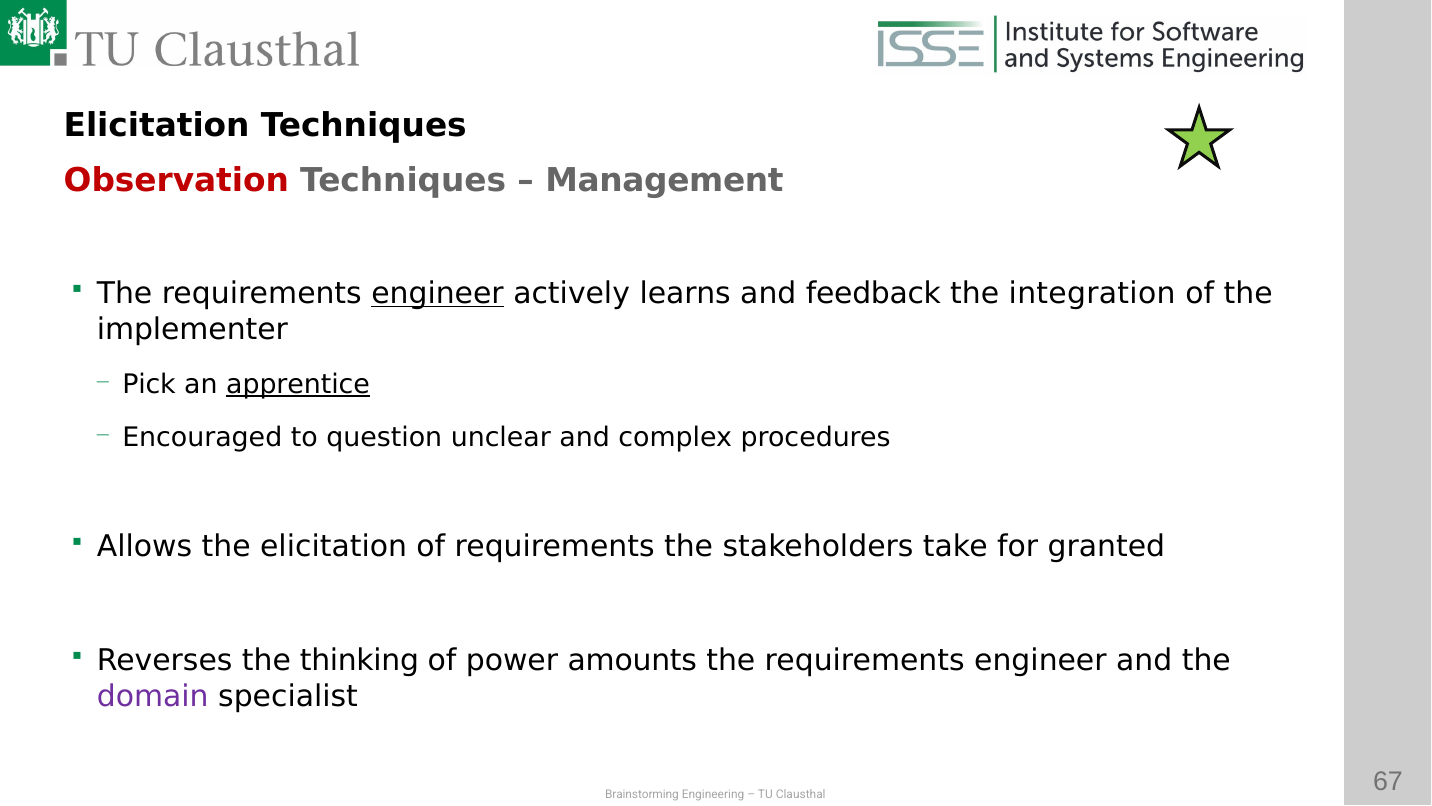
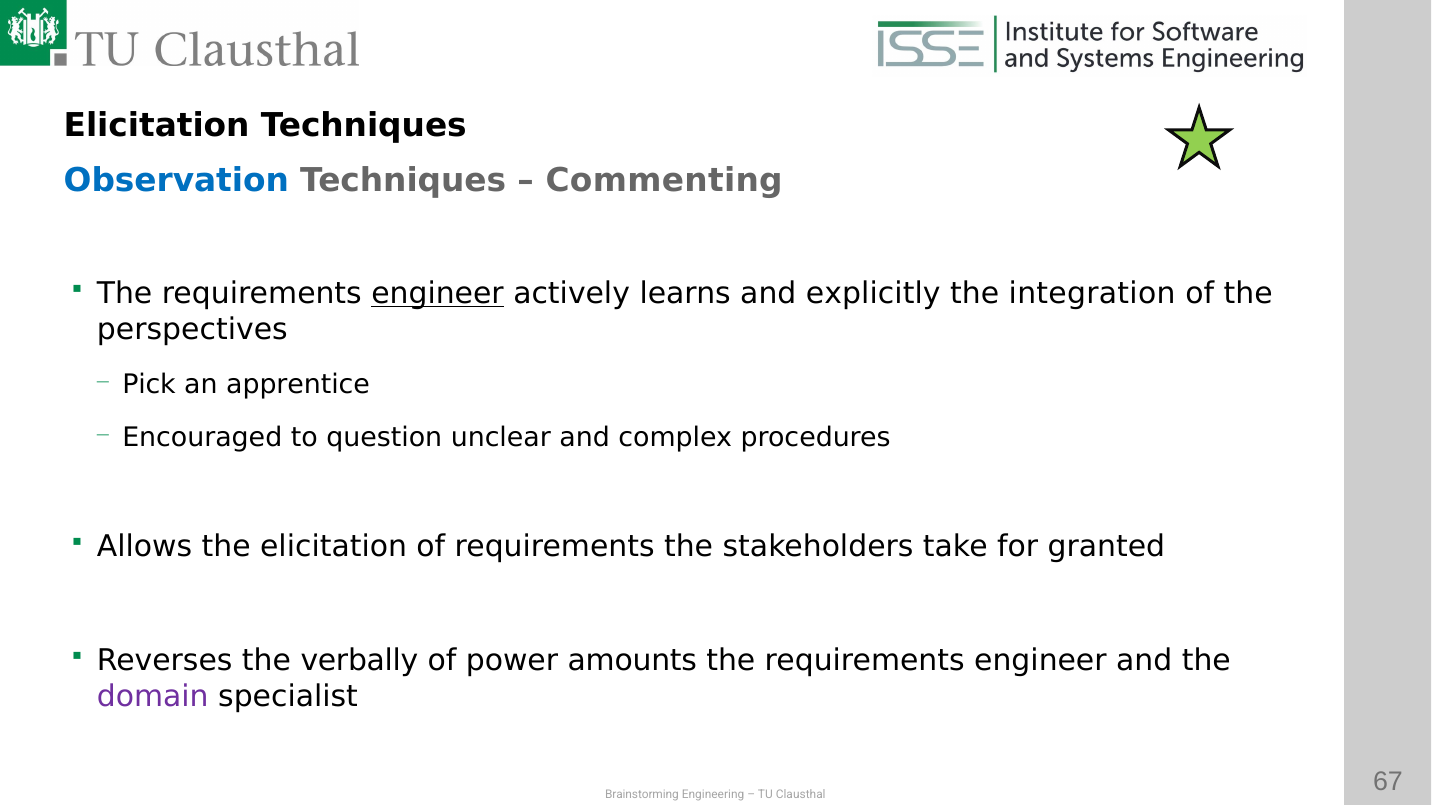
Observation colour: red -> blue (176, 180)
Management: Management -> Commenting (664, 180)
feedback: feedback -> explicitly (873, 294)
implementer: implementer -> perspectives (192, 329)
apprentice underline: present -> none (298, 384)
thinking: thinking -> verbally (359, 660)
